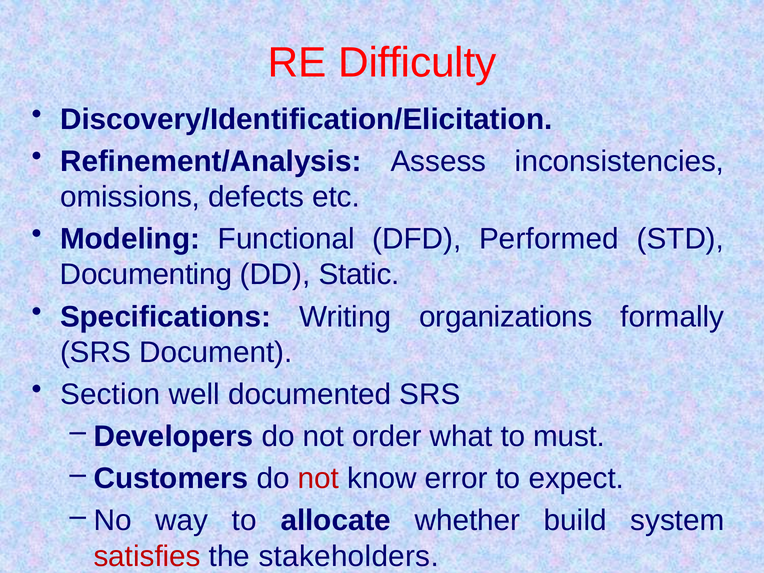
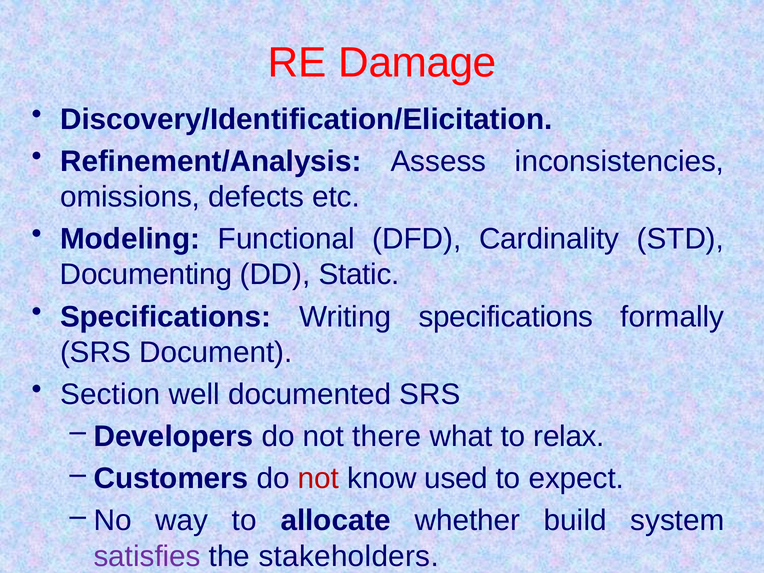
Difficulty: Difficulty -> Damage (417, 63)
Performed: Performed -> Cardinality (549, 239)
Writing organizations: organizations -> specifications (506, 317)
order: order -> there (387, 437)
must: must -> relax (569, 437)
error: error -> used (456, 479)
satisfies colour: red -> purple (147, 556)
